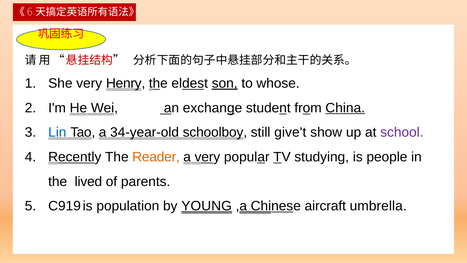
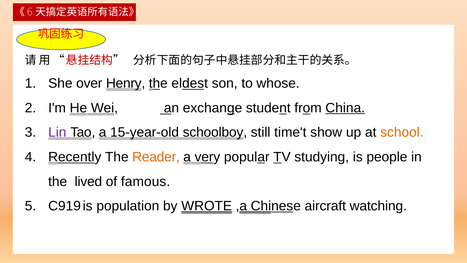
She very: very -> over (89, 83)
son underline: present -> none (225, 83)
Lin colour: blue -> purple (57, 132)
34-year-old: 34-year-old -> 15-year-old (145, 132)
give't: give't -> time't (290, 132)
school colour: purple -> orange (402, 132)
parents: parents -> famous (146, 182)
YOUNG: YOUNG -> WROTE (207, 206)
umbrella: umbrella -> watching (378, 206)
